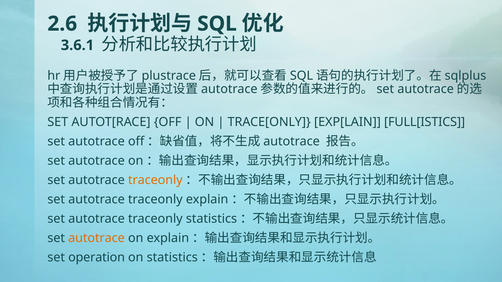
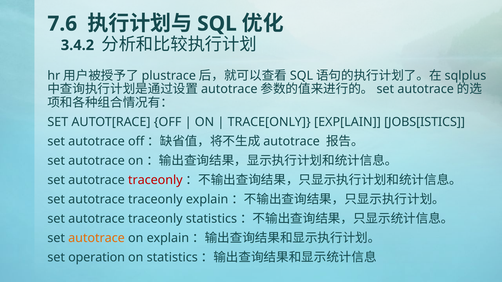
2.6: 2.6 -> 7.6 (62, 24)
3.6.1: 3.6.1 -> 3.4.2 (77, 45)
FULL[ISTICS: FULL[ISTICS -> JOBS[ISTICS (425, 122)
traceonly colour: orange -> red (155, 180)
